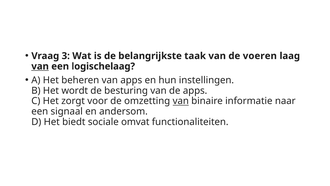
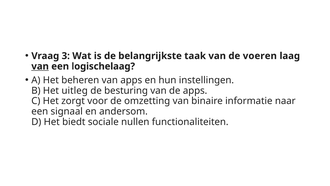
wordt: wordt -> uitleg (75, 90)
van underline: present -> none (181, 101)
omvat: omvat -> nullen (135, 122)
